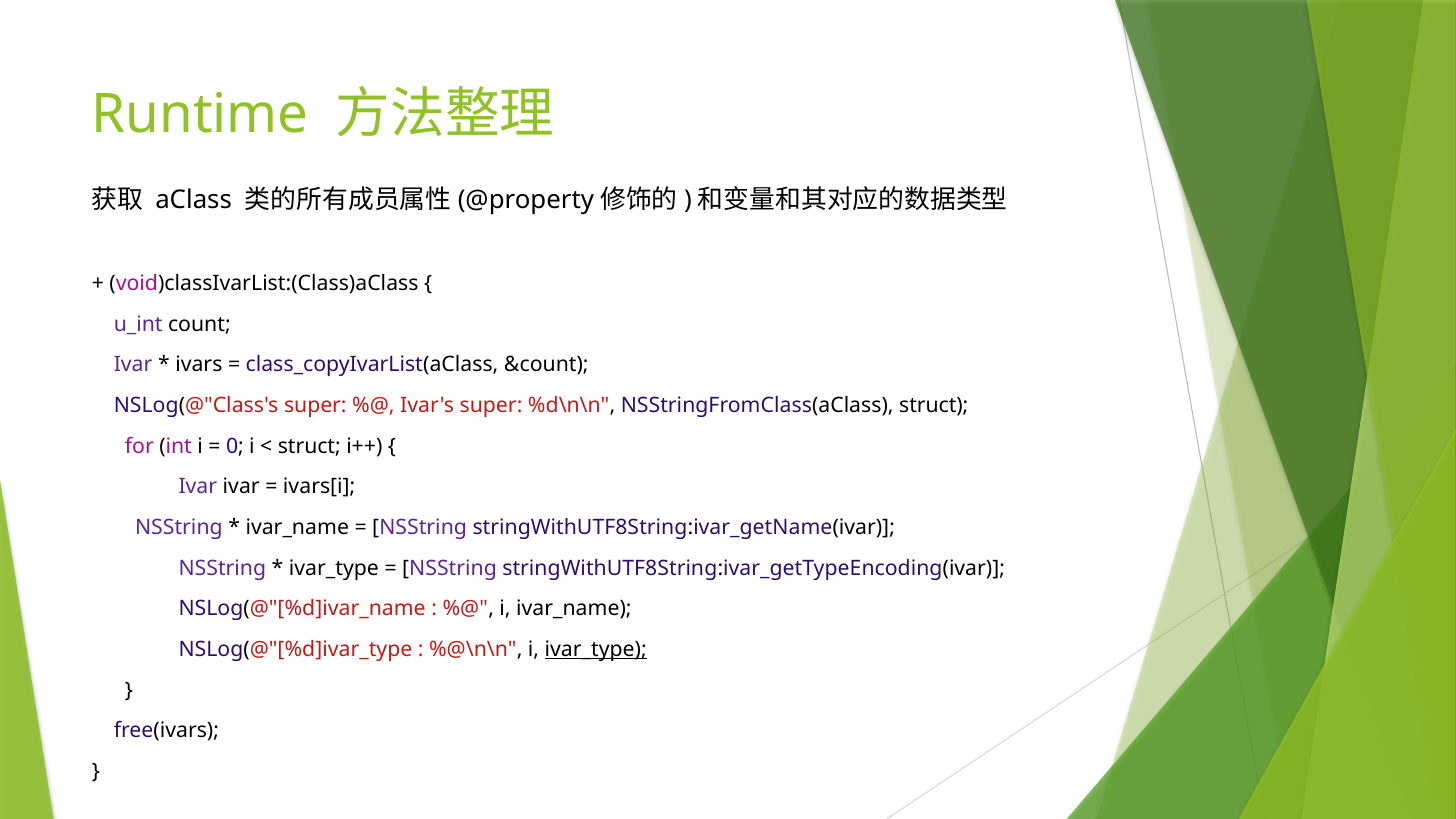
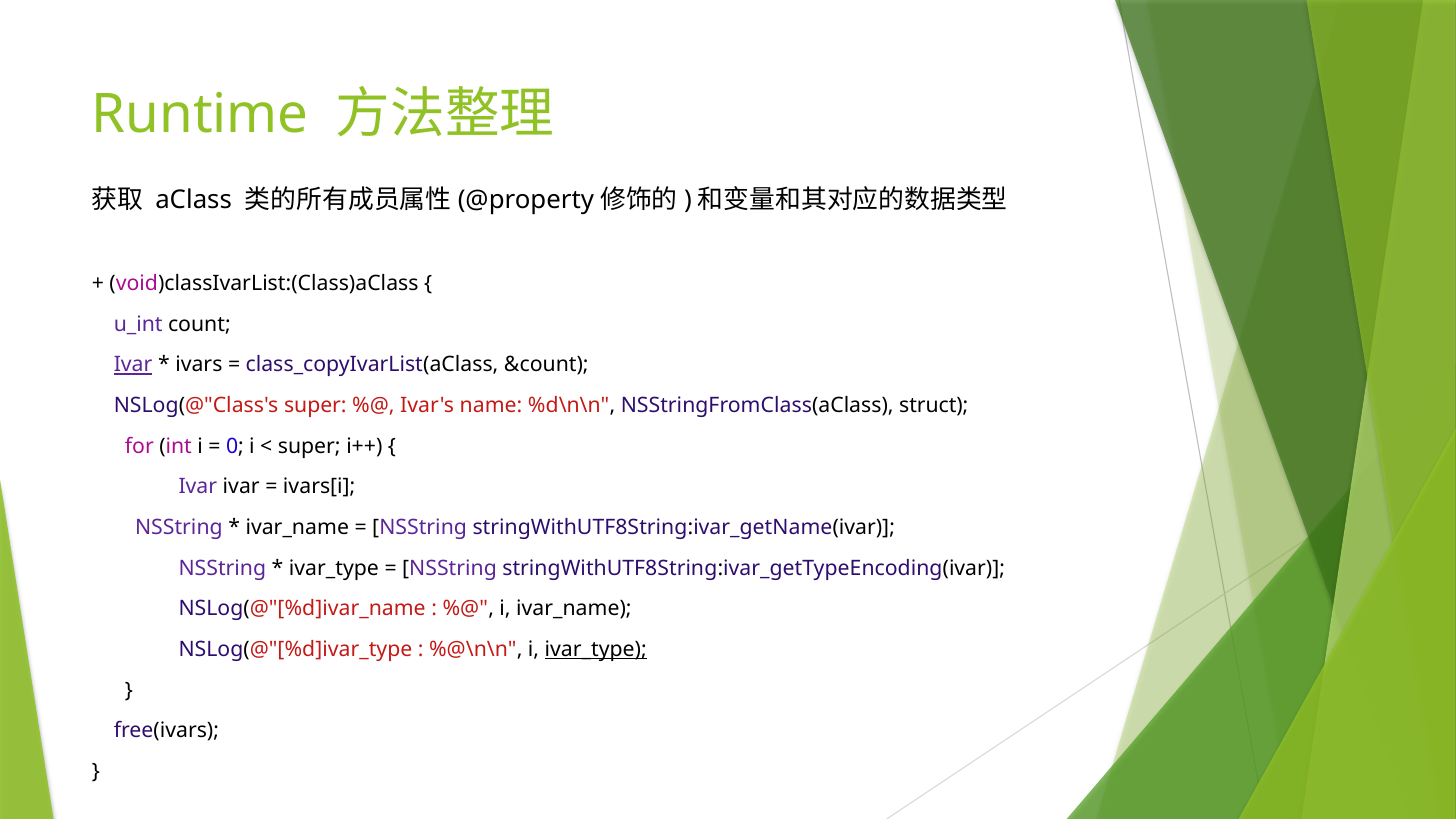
Ivar underline: none -> present (133, 365)
Ivar's super: super -> name (491, 406)
struct: struct -> super (309, 446)
